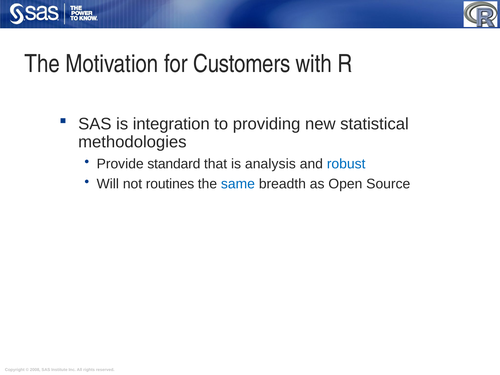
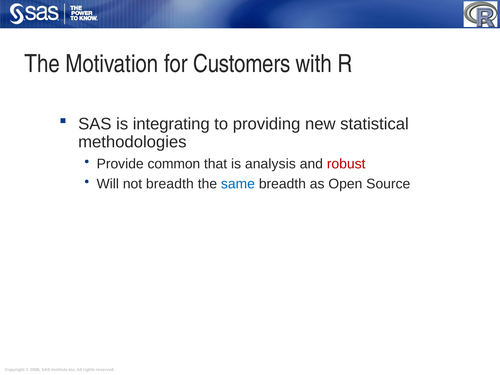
integration: integration -> integrating (171, 124)
standard: standard -> common (174, 164)
robust colour: blue -> red (346, 164)
not routines: routines -> breadth (170, 184)
